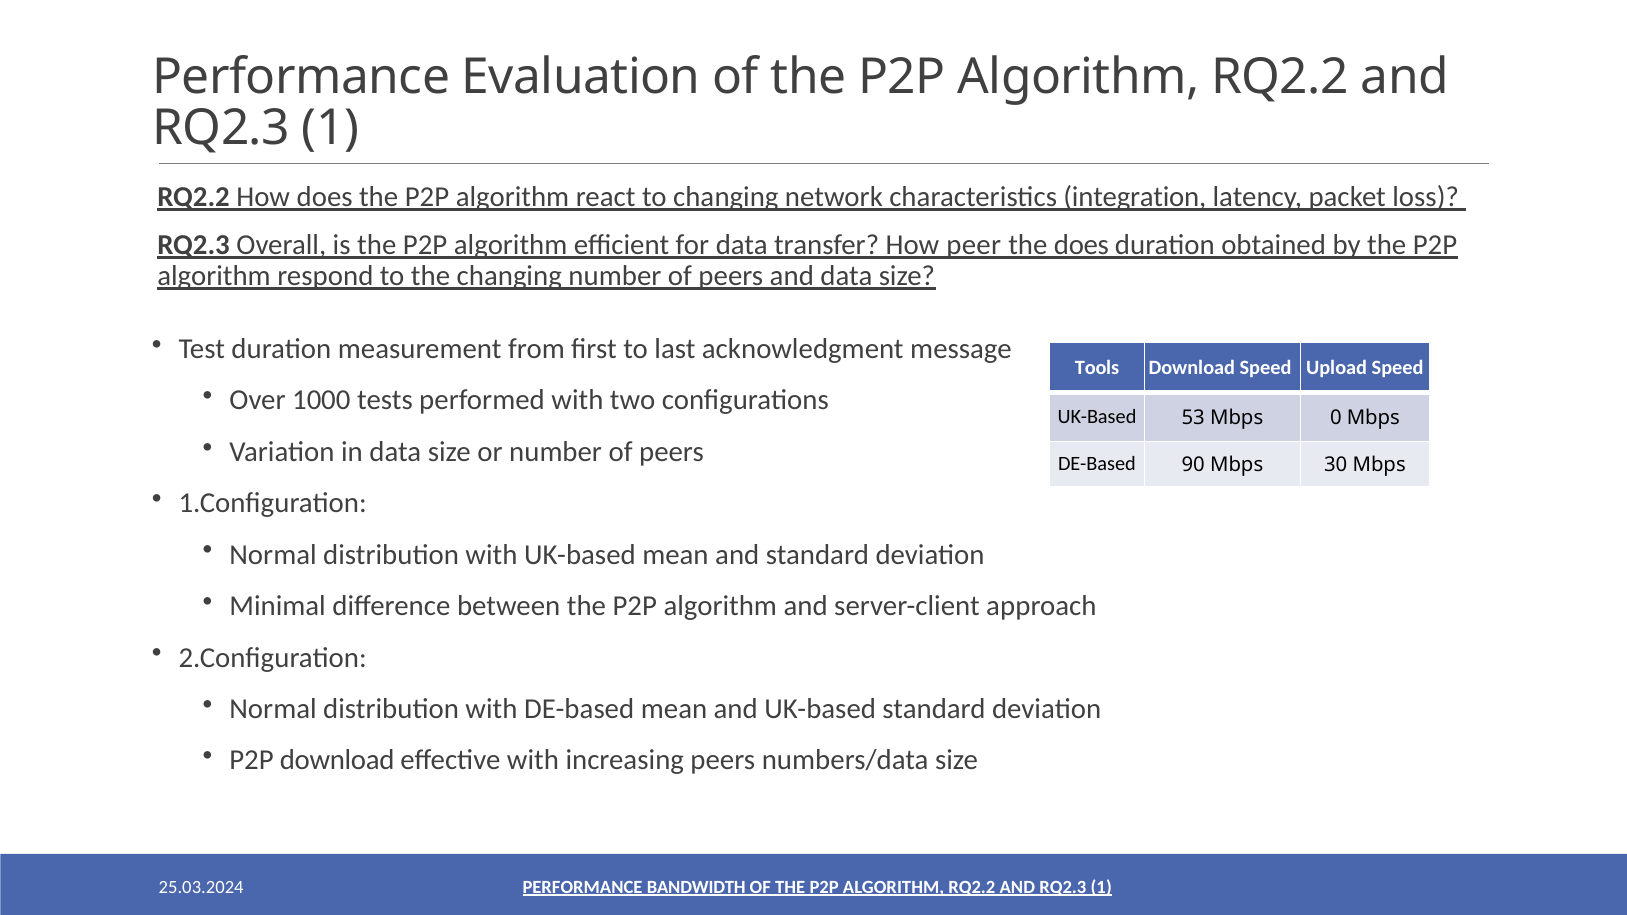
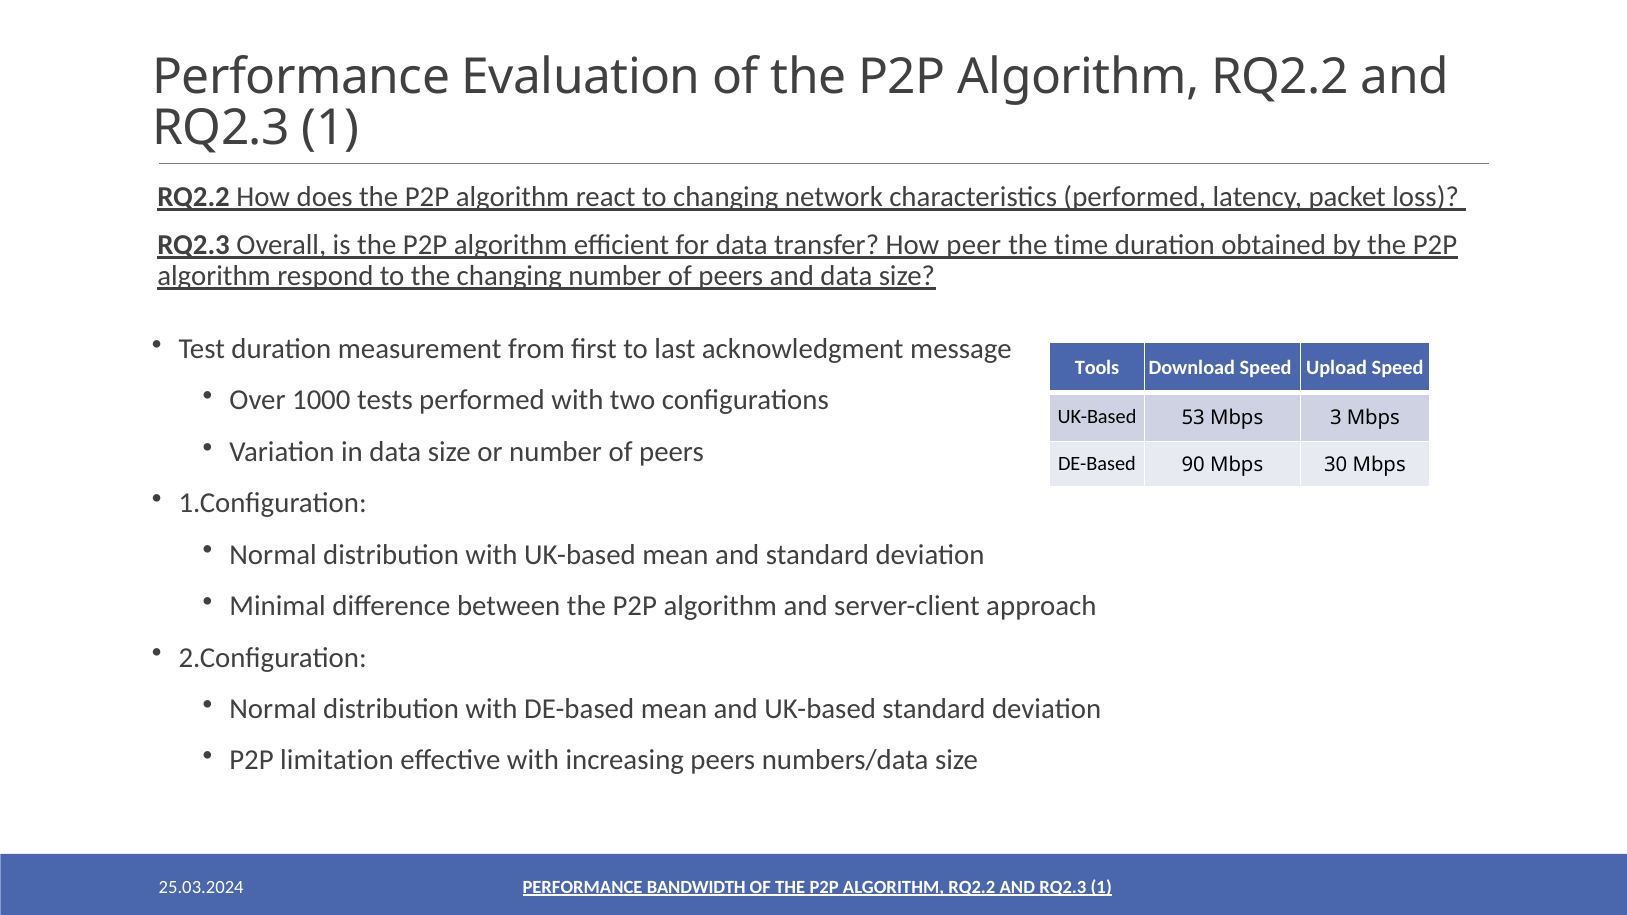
characteristics integration: integration -> performed (1135, 197)
the does: does -> time (1081, 245)
0: 0 -> 3 (1336, 418)
P2P download: download -> limitation (337, 761)
